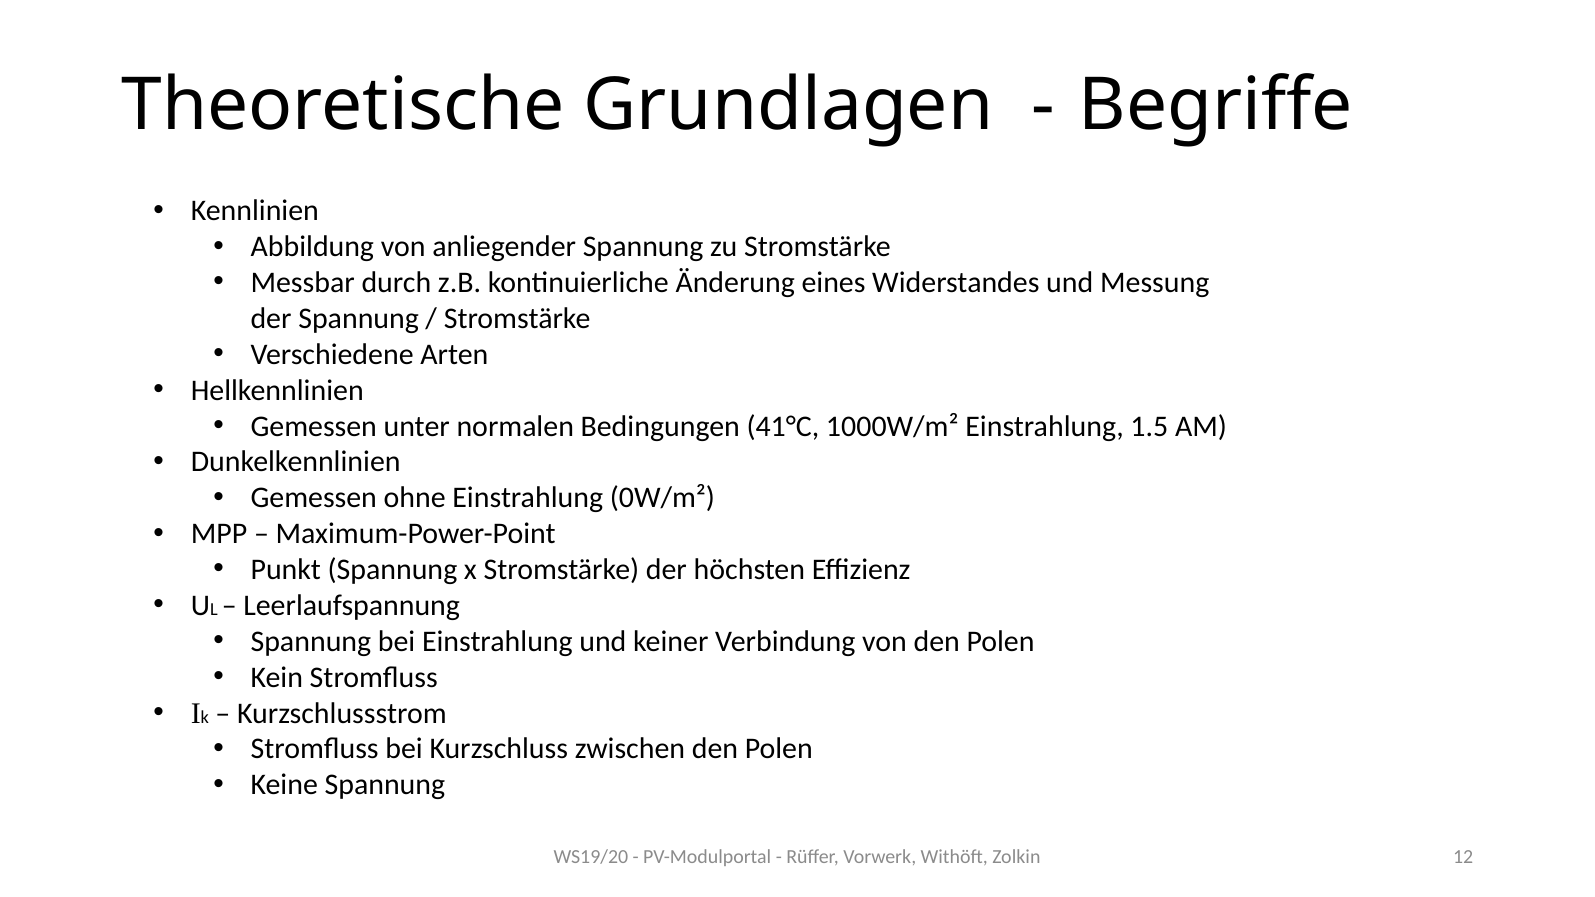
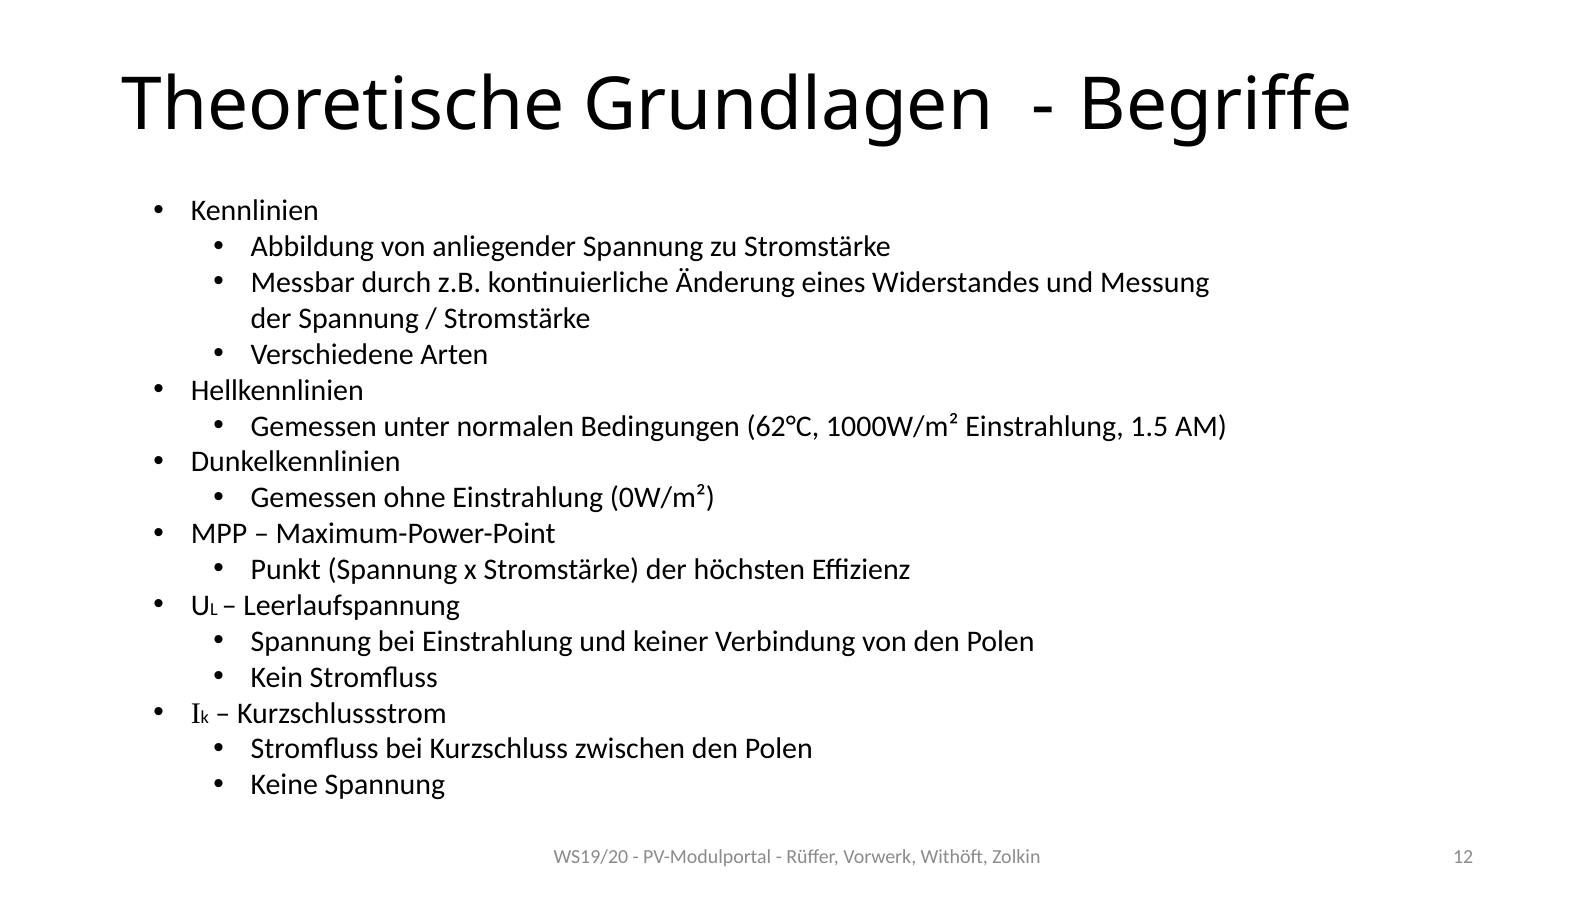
41°C: 41°C -> 62°C (783, 426)
